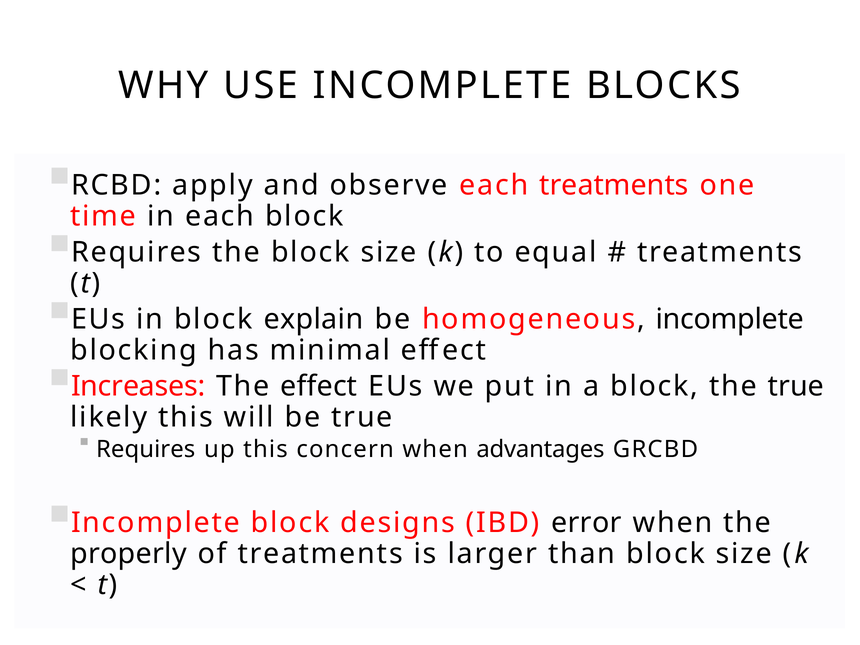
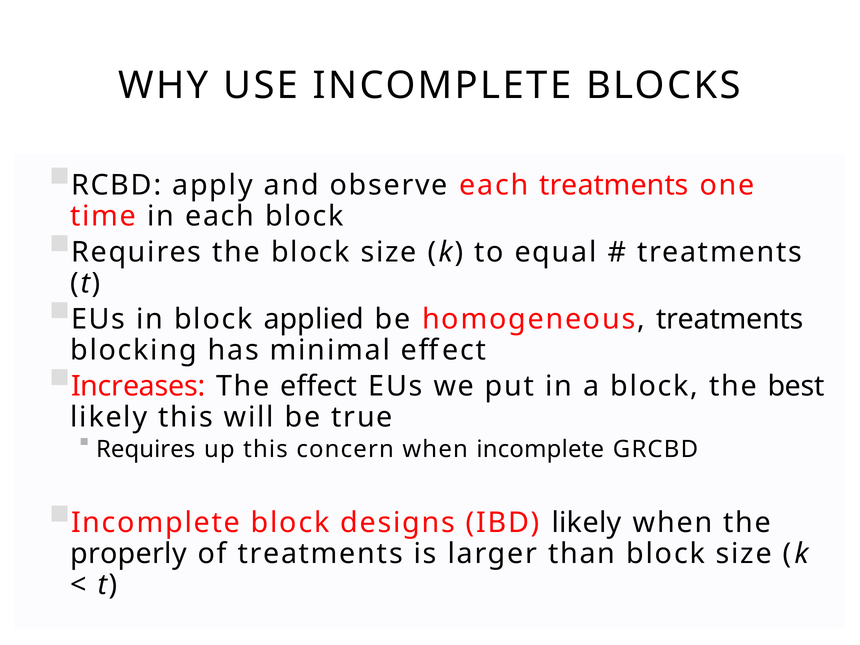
explain: explain -> applied (314, 319)
homogeneous incomplete: incomplete -> treatments (730, 319)
the true: true -> best (796, 386)
when advantages: advantages -> incomplete (540, 449)
IBD error: error -> likely (586, 523)
